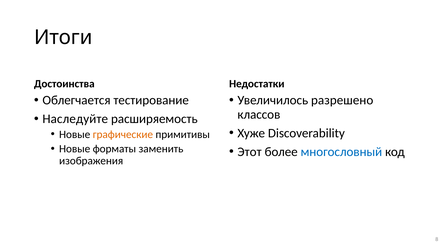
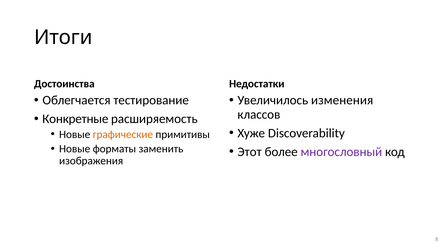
разрешено: разрешено -> изменения (342, 100)
Наследуйте: Наследуйте -> Конкретные (75, 119)
многословный colour: blue -> purple (341, 152)
